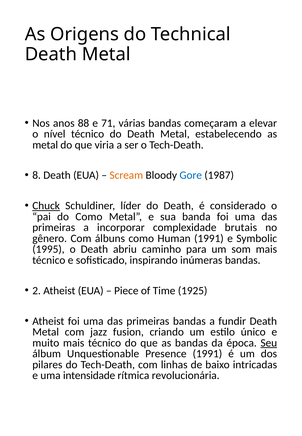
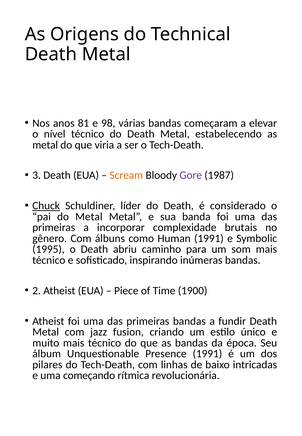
88: 88 -> 81 (83, 123)
71: 71 -> 98 (108, 123)
8: 8 -> 3 (37, 175)
Gore colour: blue -> purple (191, 175)
do Como: Como -> Metal (89, 217)
1925: 1925 -> 1900 (193, 291)
Seu underline: present -> none (269, 343)
intensidade: intensidade -> começando (89, 376)
